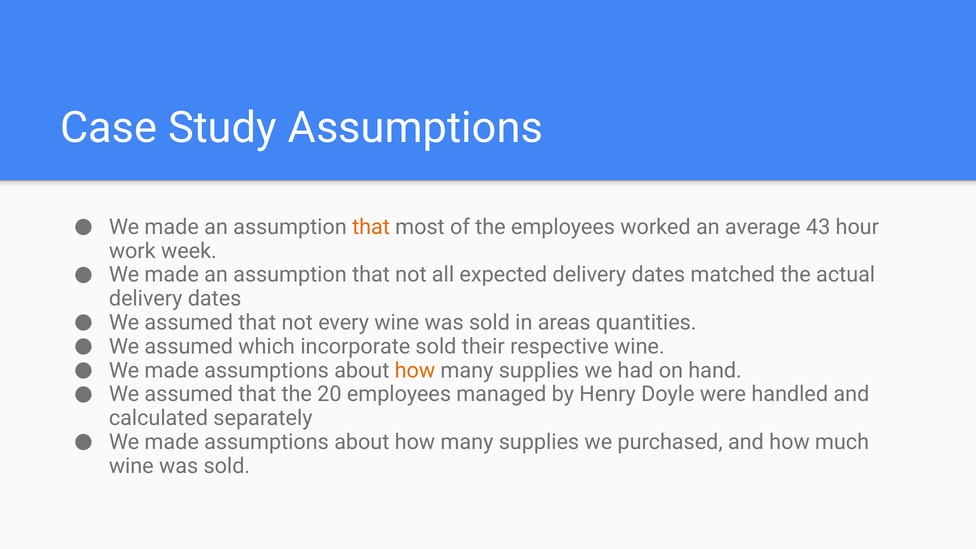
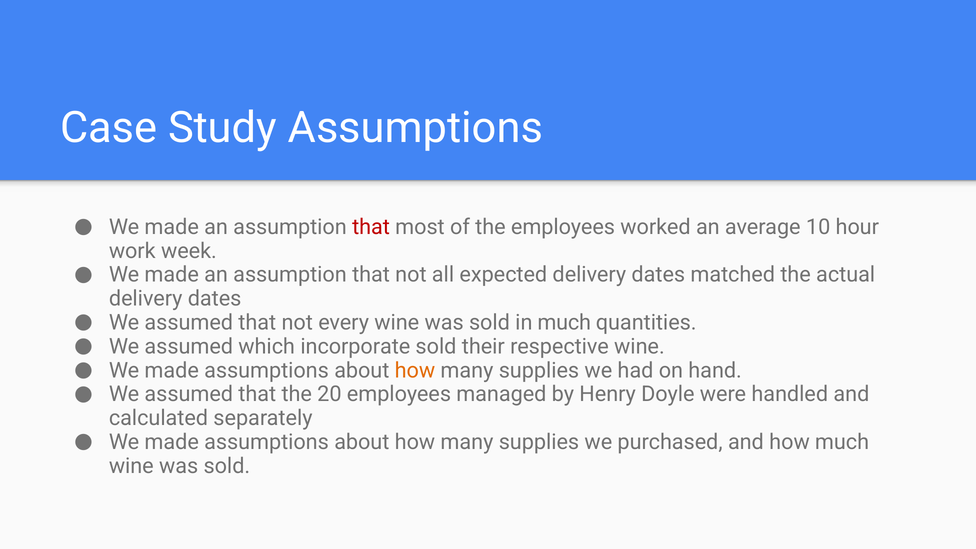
that colour: orange -> red (371, 227)
43: 43 -> 10 (818, 227)
in areas: areas -> much (564, 323)
